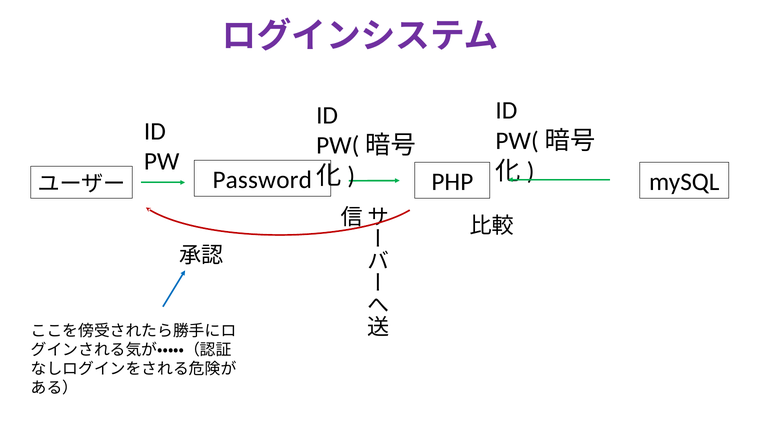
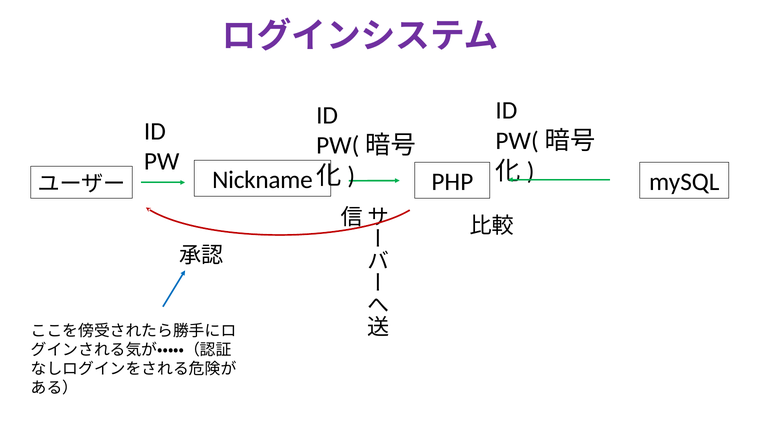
Password: Password -> Nickname (262, 180)
